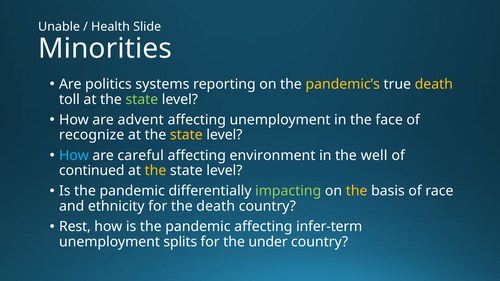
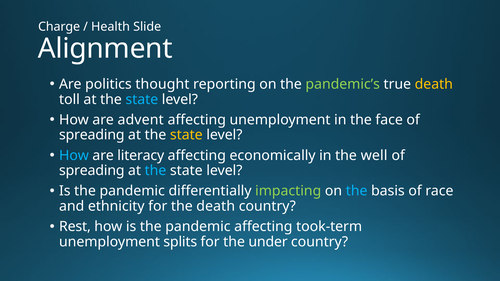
Unable: Unable -> Charge (59, 27)
Minorities: Minorities -> Alignment (105, 49)
systems: systems -> thought (162, 84)
pandemic’s colour: yellow -> light green (343, 84)
state colour: light green -> light blue (142, 99)
recognize: recognize -> spreading (92, 135)
careful: careful -> literacy (141, 156)
environment: environment -> economically (273, 156)
continued: continued -> spreading (92, 171)
the colour: yellow -> light blue (155, 171)
the colour: yellow -> light blue (357, 191)
infer-term: infer-term -> took-term (329, 227)
